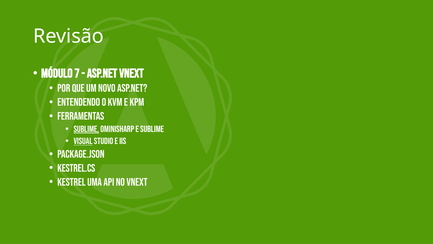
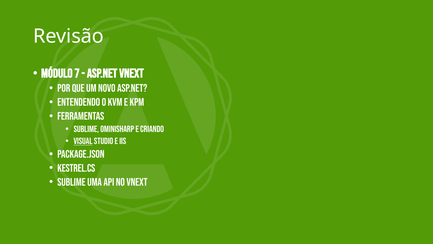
Sublime underline: present -> none (86, 129)
e Sublime: Sublime -> Criando (152, 129)
Kestrel: Kestrel -> Sublime (71, 182)
